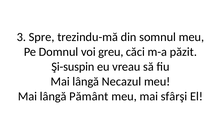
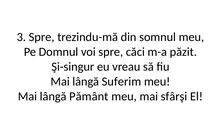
voi greu: greu -> spre (111, 52)
Şi-suspin: Şi-suspin -> Şi-singur (73, 66)
Necazul: Necazul -> Suferim (121, 81)
